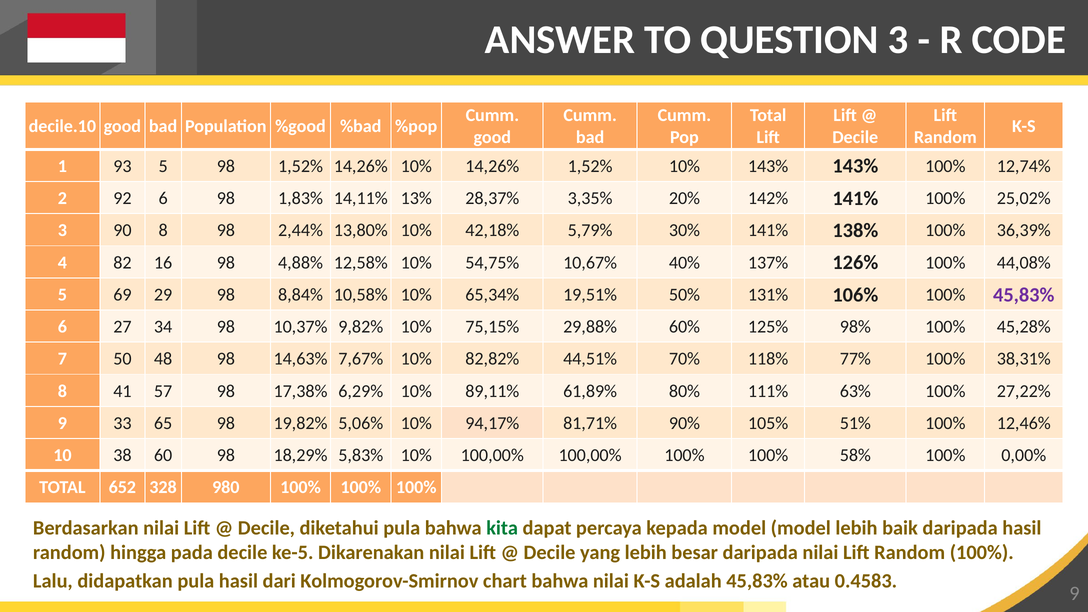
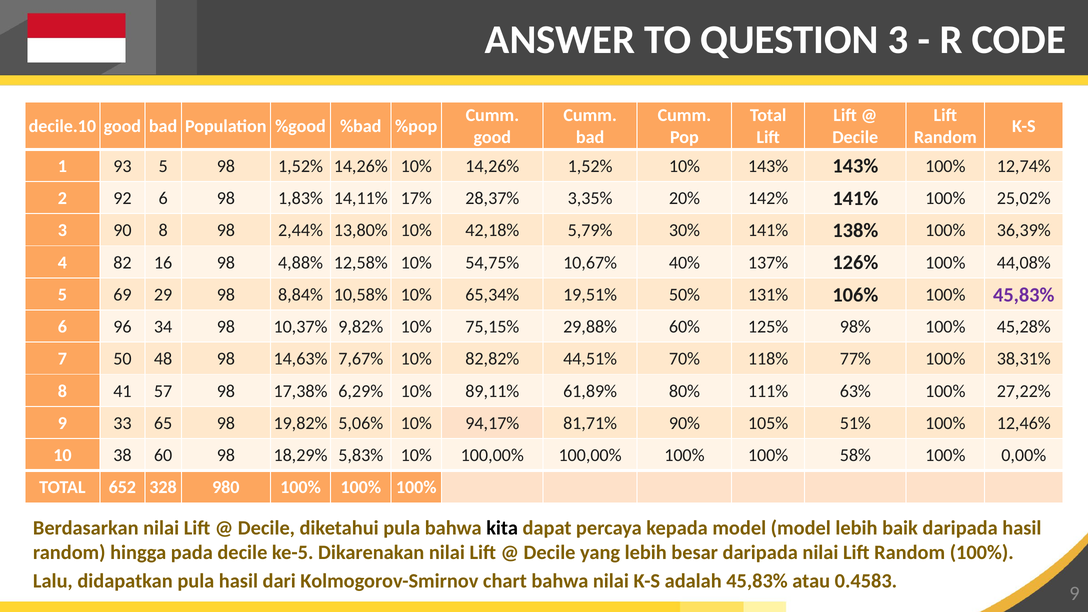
13%: 13% -> 17% (416, 198)
27: 27 -> 96 (122, 327)
kita colour: green -> black (502, 528)
